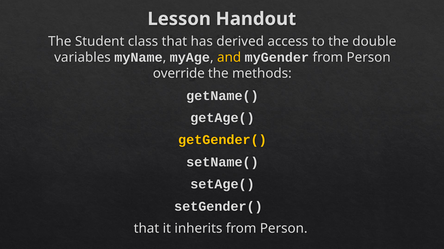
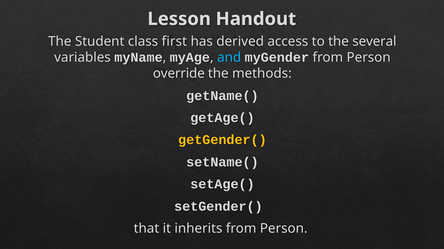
class that: that -> first (174, 41)
double: double -> several (374, 41)
and colour: yellow -> light blue (229, 58)
